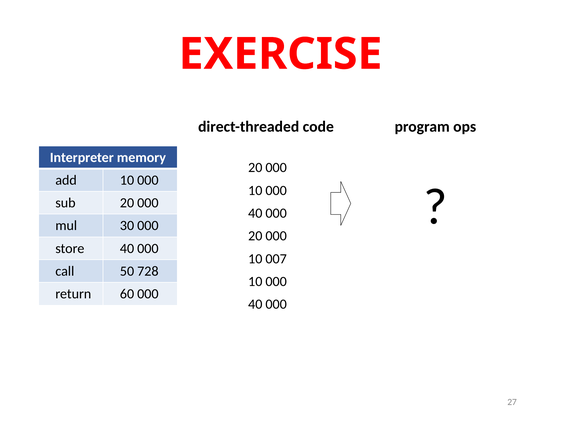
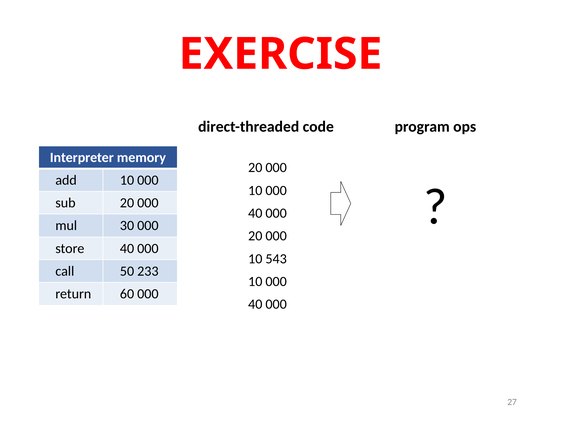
007: 007 -> 543 (276, 259)
728: 728 -> 233 (148, 271)
